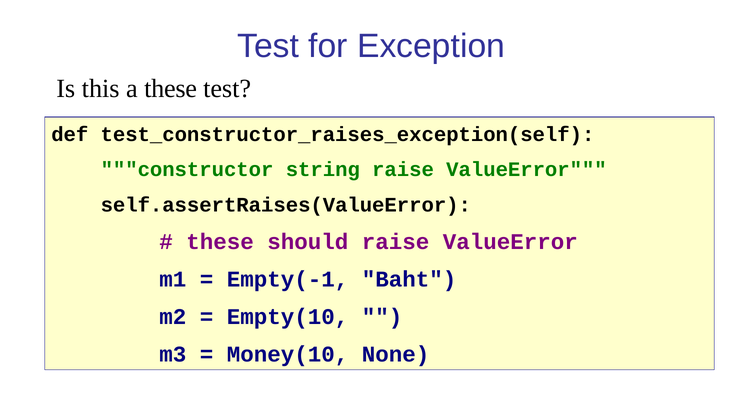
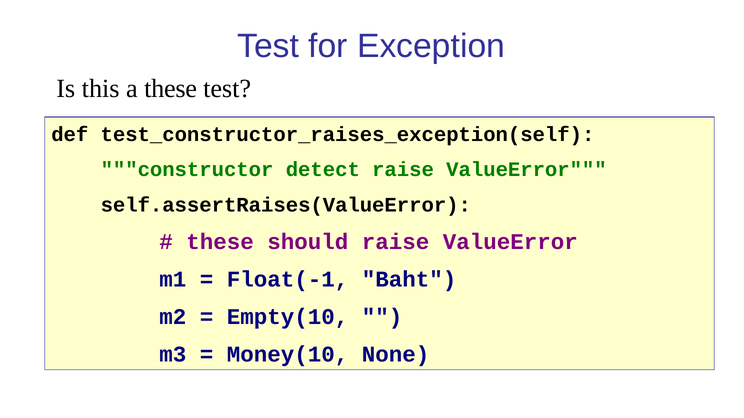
string: string -> detect (323, 170)
Empty(-1: Empty(-1 -> Float(-1 (288, 280)
